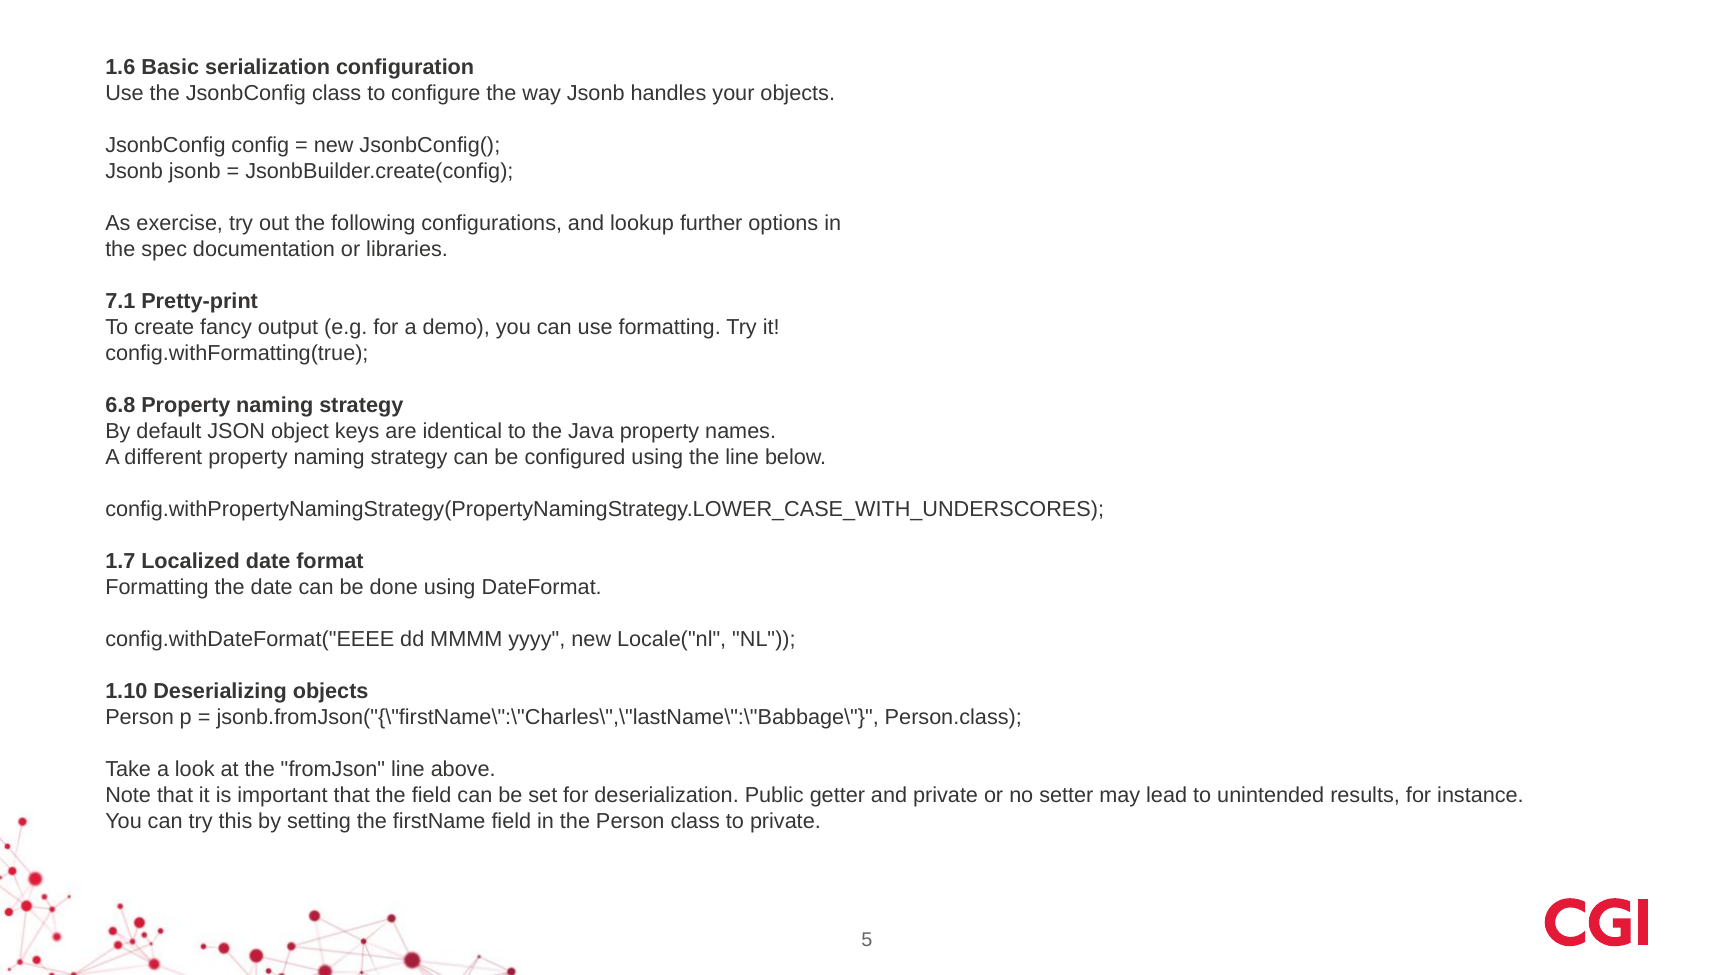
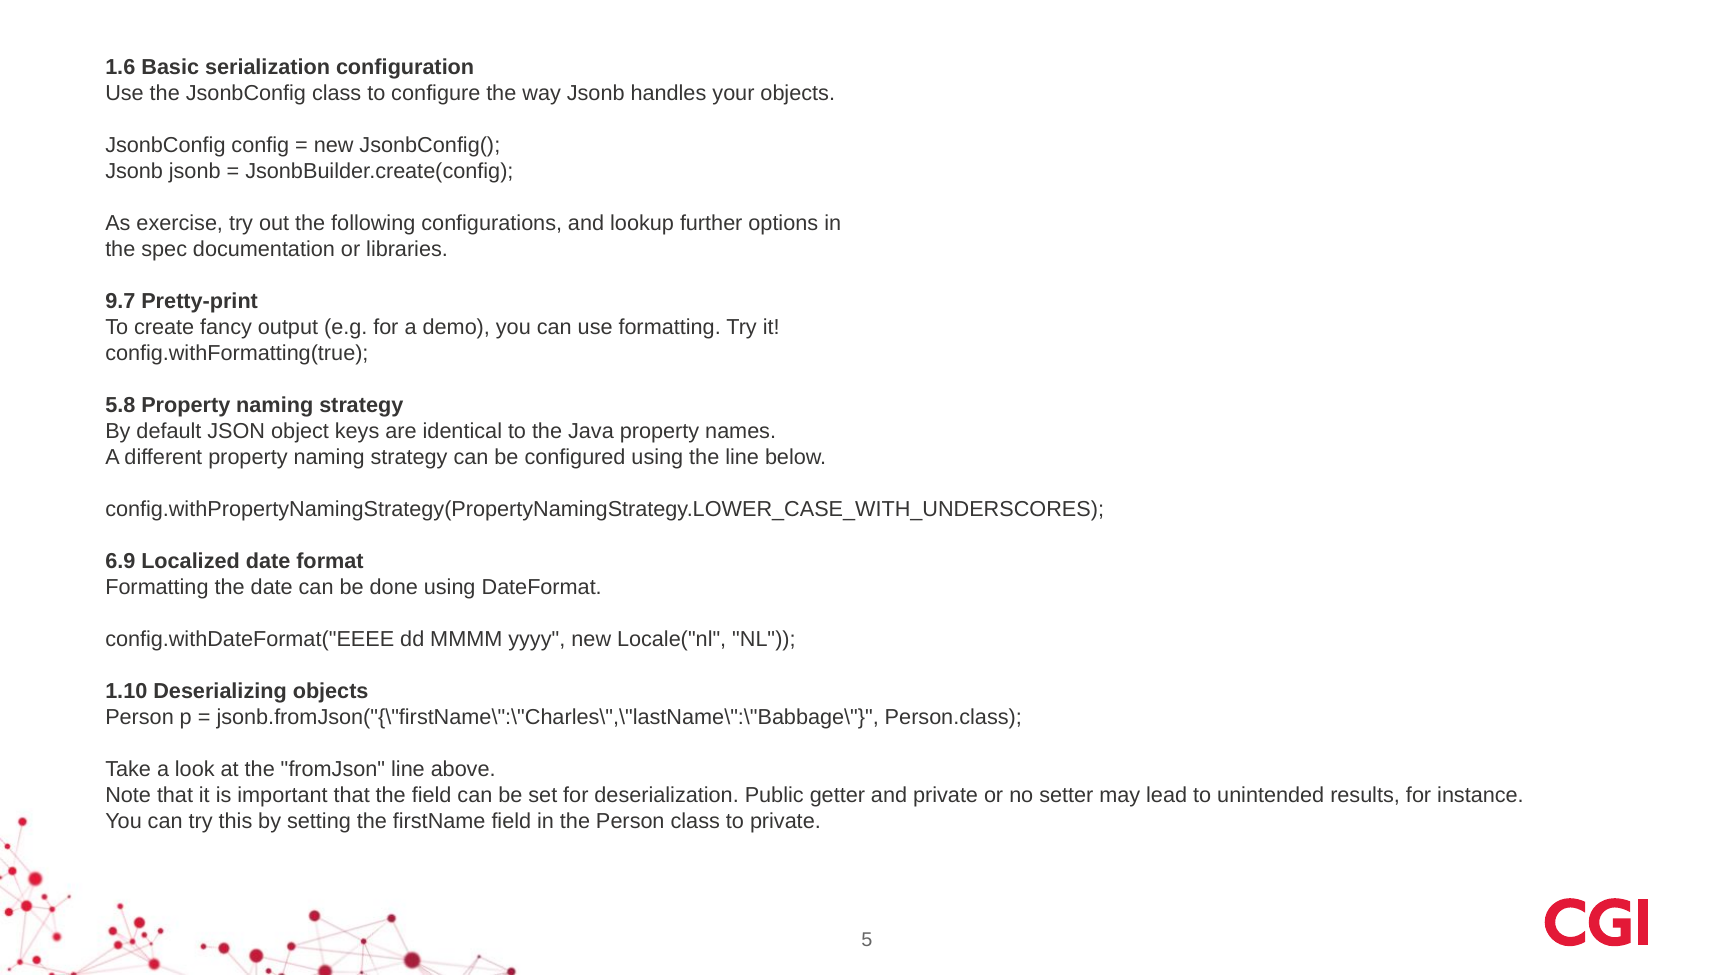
7.1: 7.1 -> 9.7 (120, 302)
6.8: 6.8 -> 5.8 (120, 406)
1.7: 1.7 -> 6.9 (120, 562)
